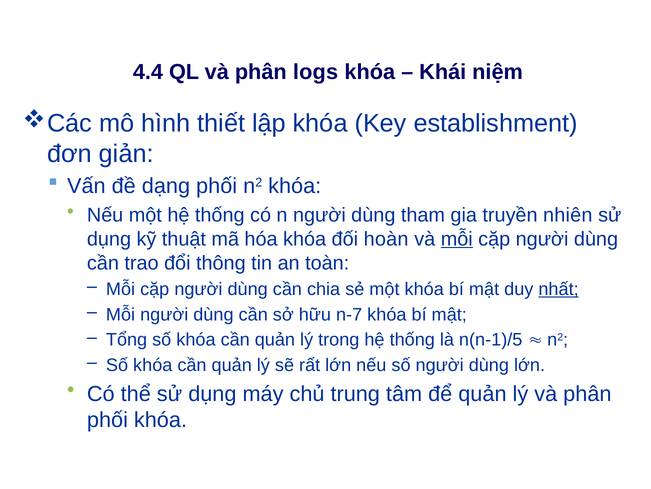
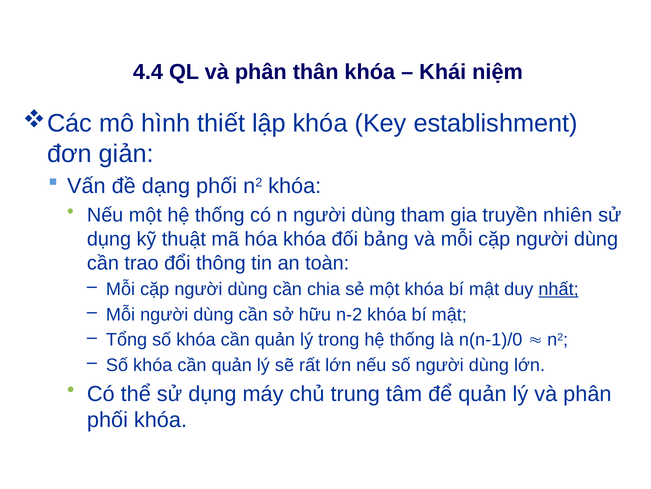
logs: logs -> thân (316, 72)
hoàn: hoàn -> bảng (386, 239)
mỗi underline: present -> none (457, 239)
n-7: n-7 -> n-2 (349, 314)
n(n-1)/5: n(n-1)/5 -> n(n-1)/0 (491, 339)
